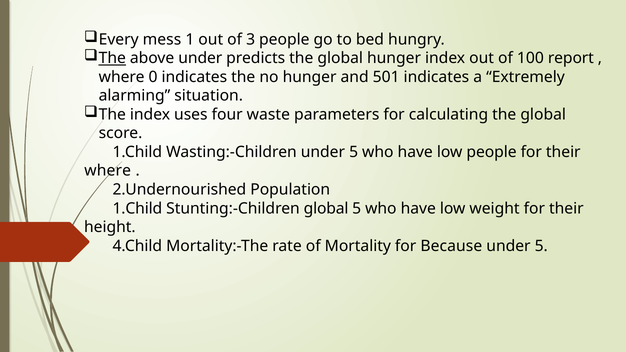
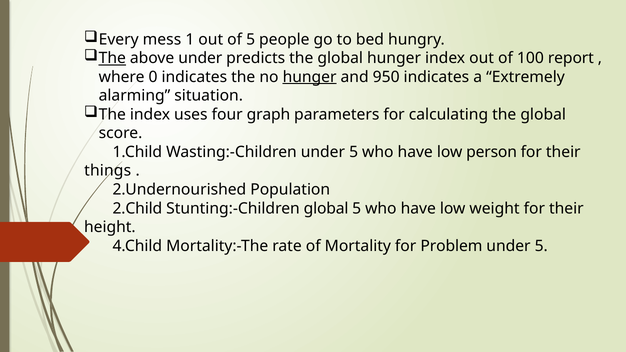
of 3: 3 -> 5 (251, 39)
hunger underline: none -> present (310, 77)
501: 501 -> 950 (386, 77)
waste: waste -> graph (268, 115)
low people: people -> person (492, 152)
where: where -> things (108, 171)
1.Child: 1.Child -> 2.Child (137, 208)
Because: Because -> Problem (451, 246)
